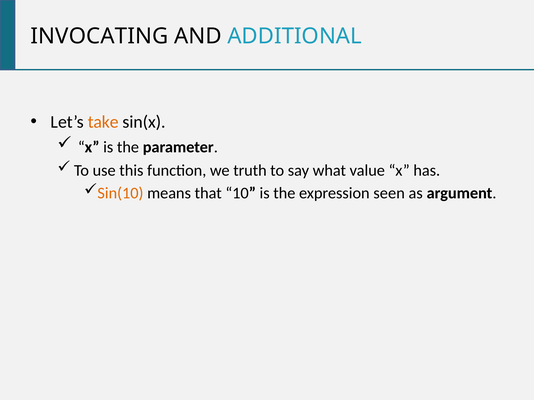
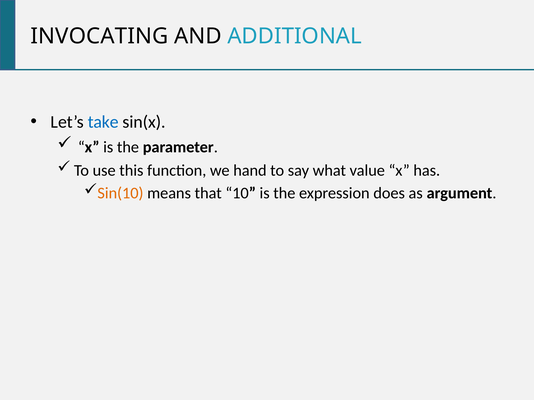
take colour: orange -> blue (103, 122)
truth: truth -> hand (250, 171)
seen: seen -> does (389, 193)
